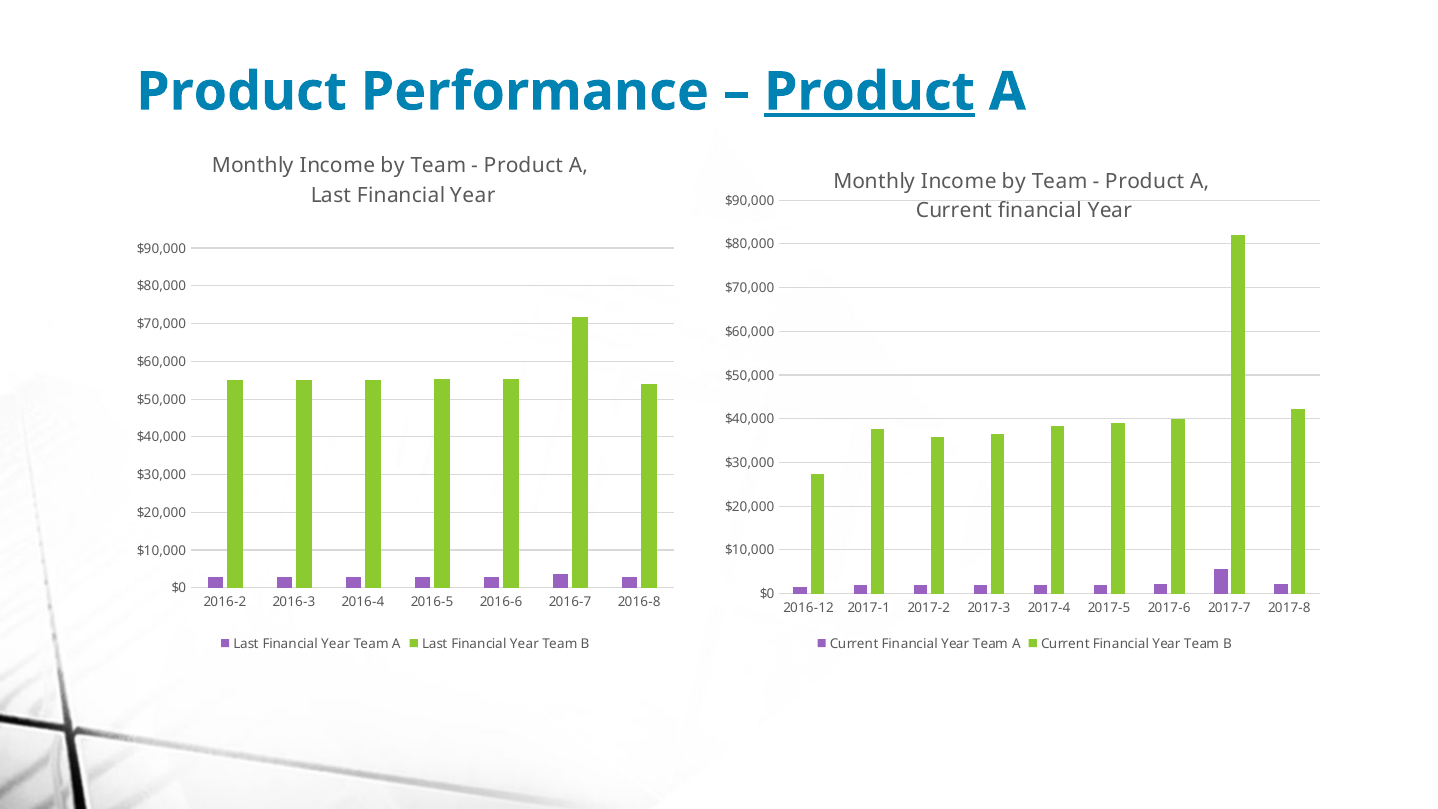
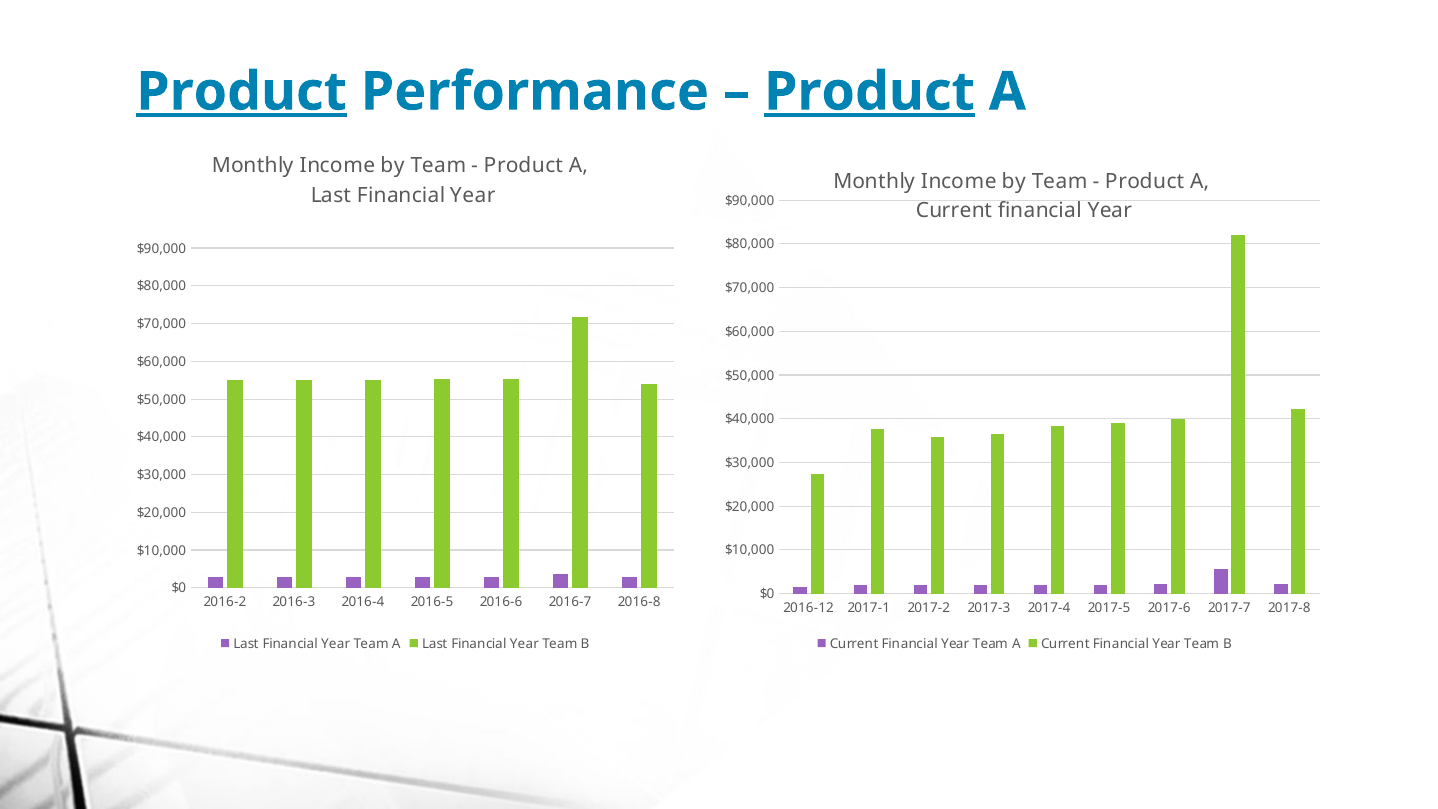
Product underline: none -> present (242, 92)
